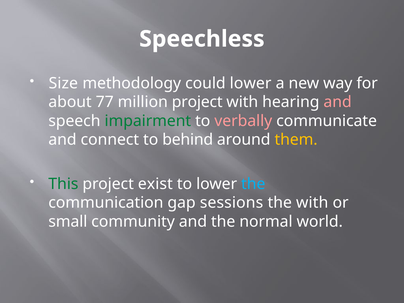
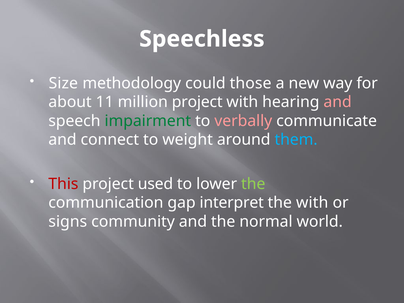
could lower: lower -> those (251, 83)
77: 77 -> 11 (105, 102)
behind: behind -> weight (188, 140)
them colour: yellow -> light blue (296, 140)
This colour: green -> red (63, 184)
exist: exist -> used (155, 184)
the colour: light blue -> light green (253, 184)
sessions: sessions -> interpret (232, 203)
small: small -> signs (68, 222)
